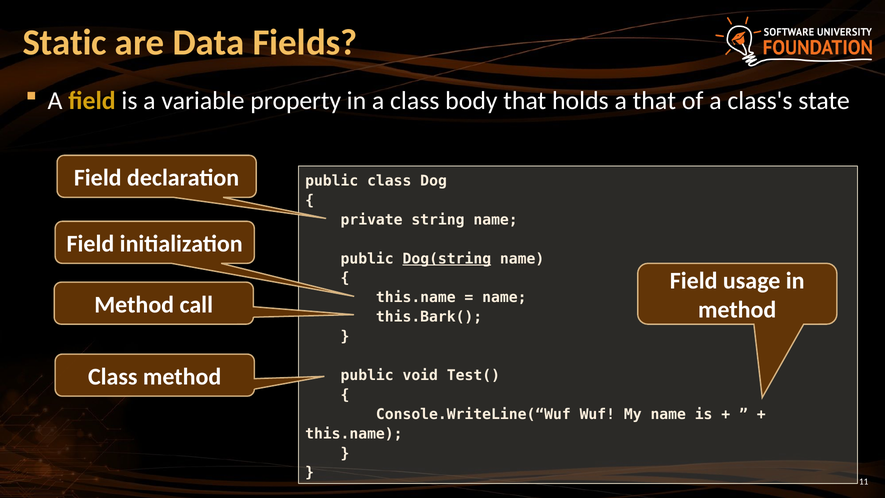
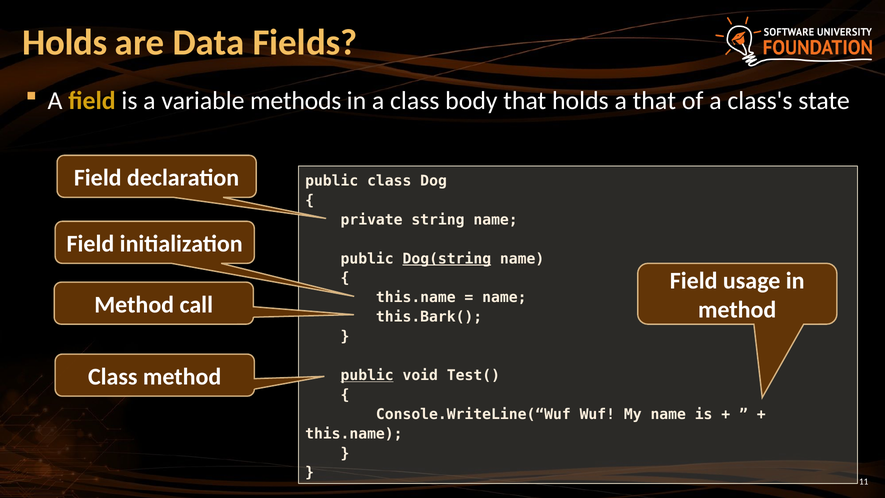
Static: Static -> Holds (65, 42)
property: property -> methods (296, 101)
public underline: none -> present (367, 375)
